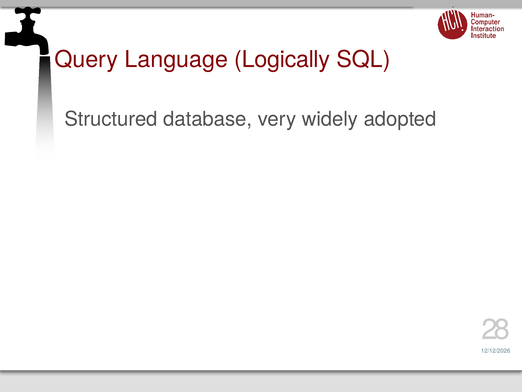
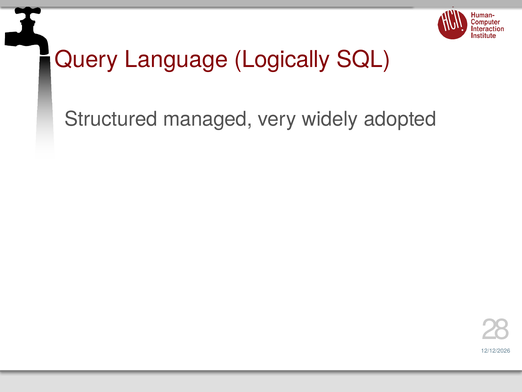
database: database -> managed (208, 119)
